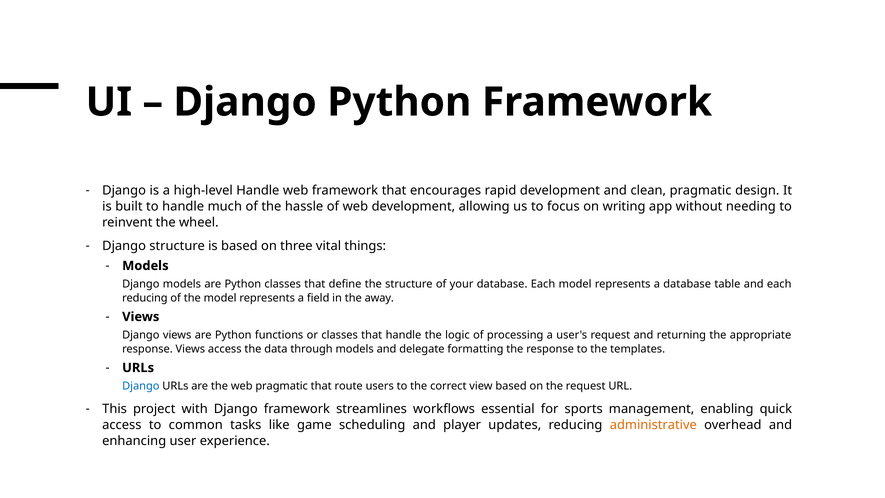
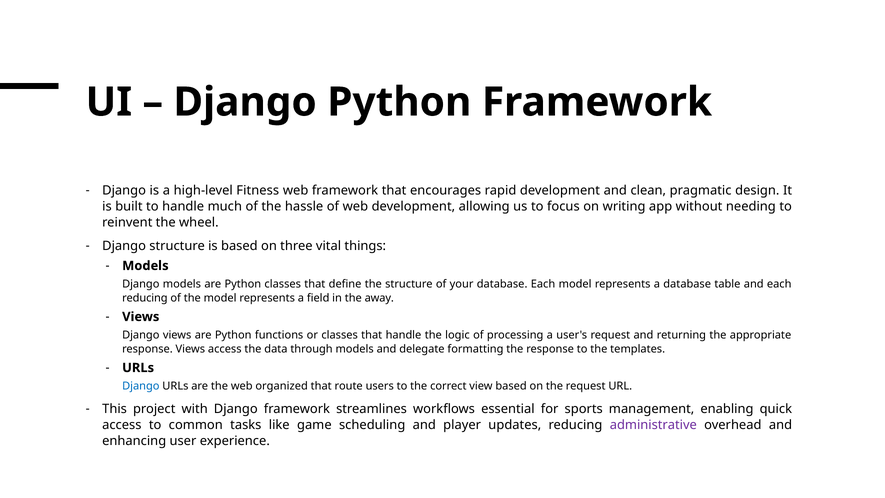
high-level Handle: Handle -> Fitness (258, 190)
web pragmatic: pragmatic -> organized (282, 386)
administrative colour: orange -> purple (653, 425)
